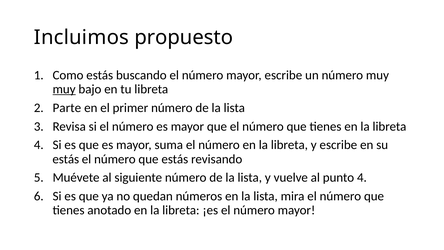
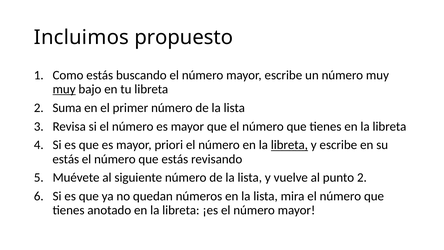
Parte: Parte -> Suma (67, 108)
suma: suma -> priori (169, 145)
libreta underline: none -> present (289, 145)
punto 4: 4 -> 2 (362, 178)
